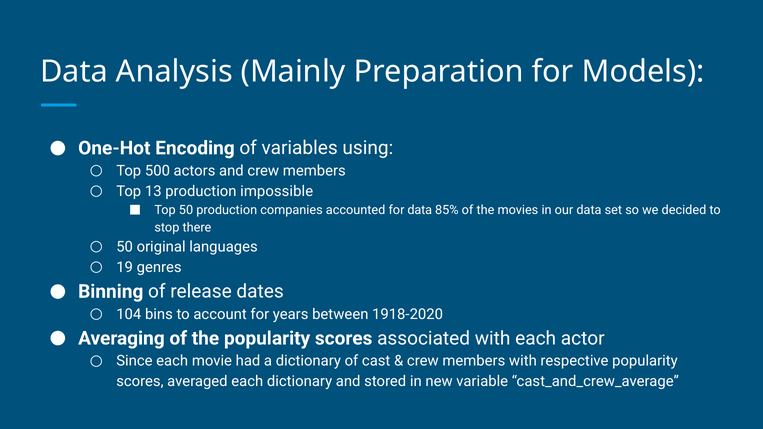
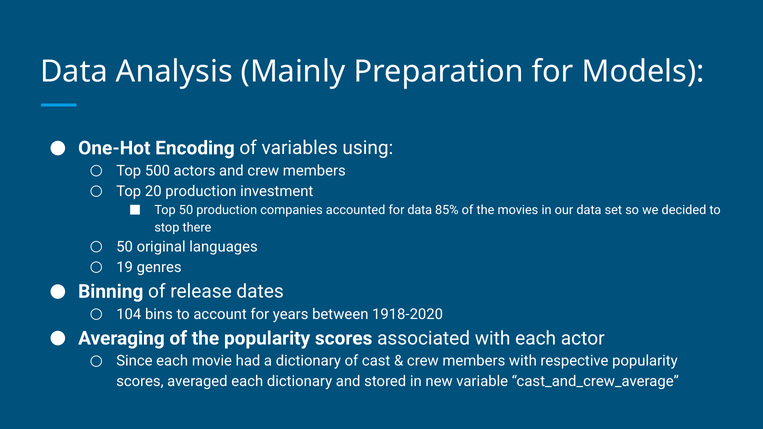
13: 13 -> 20 (153, 191)
impossible: impossible -> investment (277, 191)
